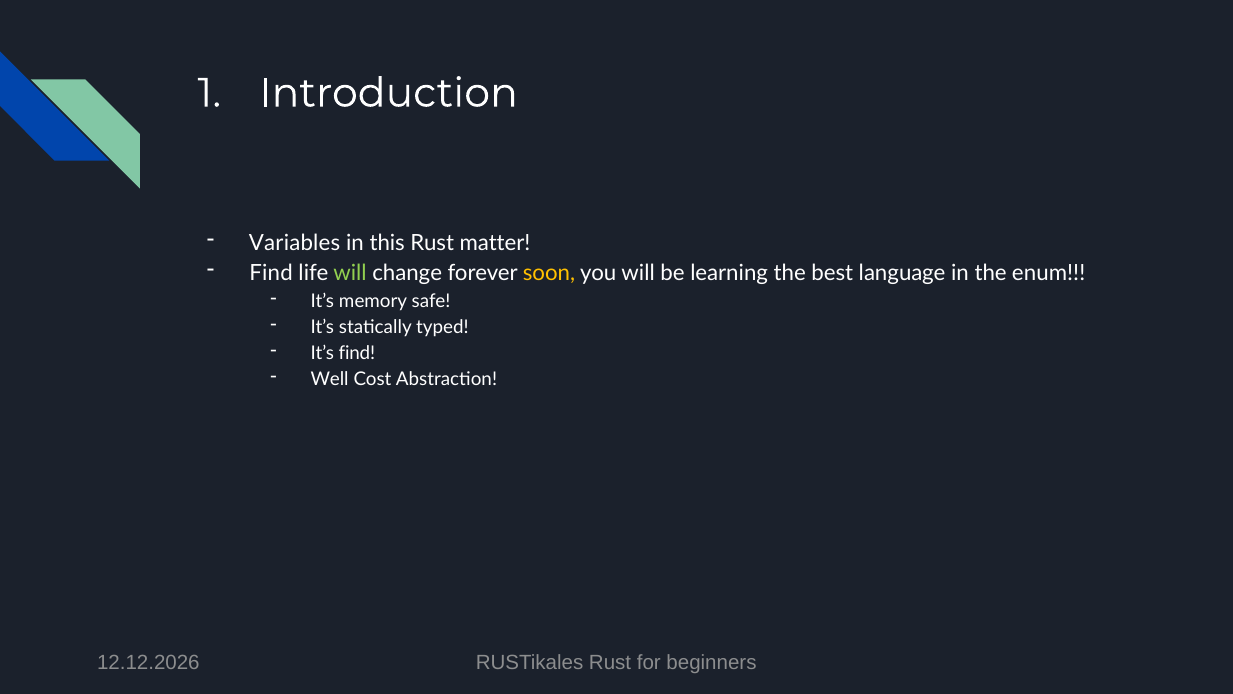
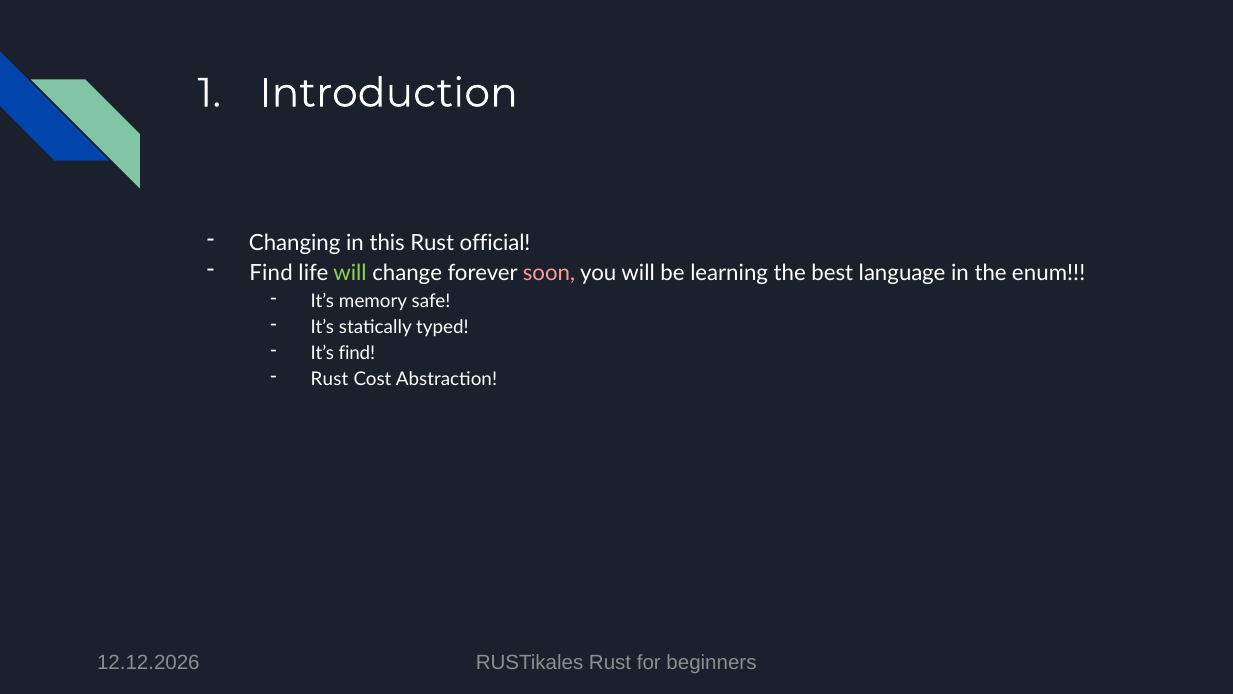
Variables: Variables -> Changing (295, 242)
matter: matter -> official (495, 242)
soon colour: yellow -> pink (549, 273)
Well: Well -> Rust (329, 379)
